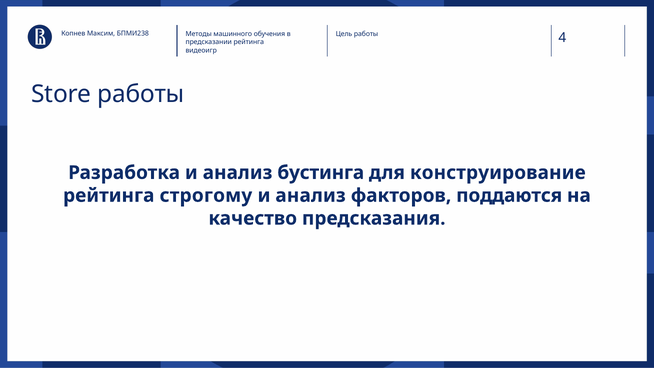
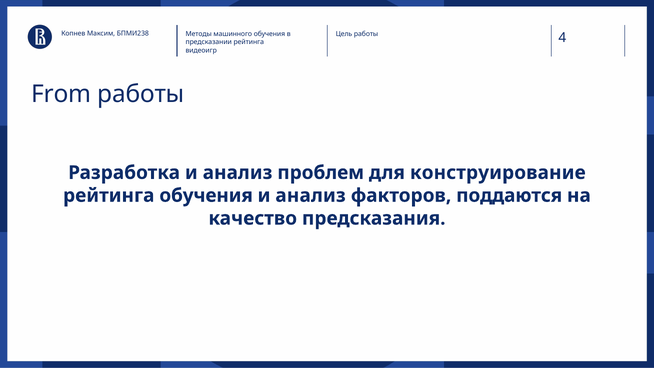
Store: Store -> From (61, 94)
бустинга: бустинга -> проблем (321, 173)
рейтинга строгому: строгому -> обучения (206, 195)
